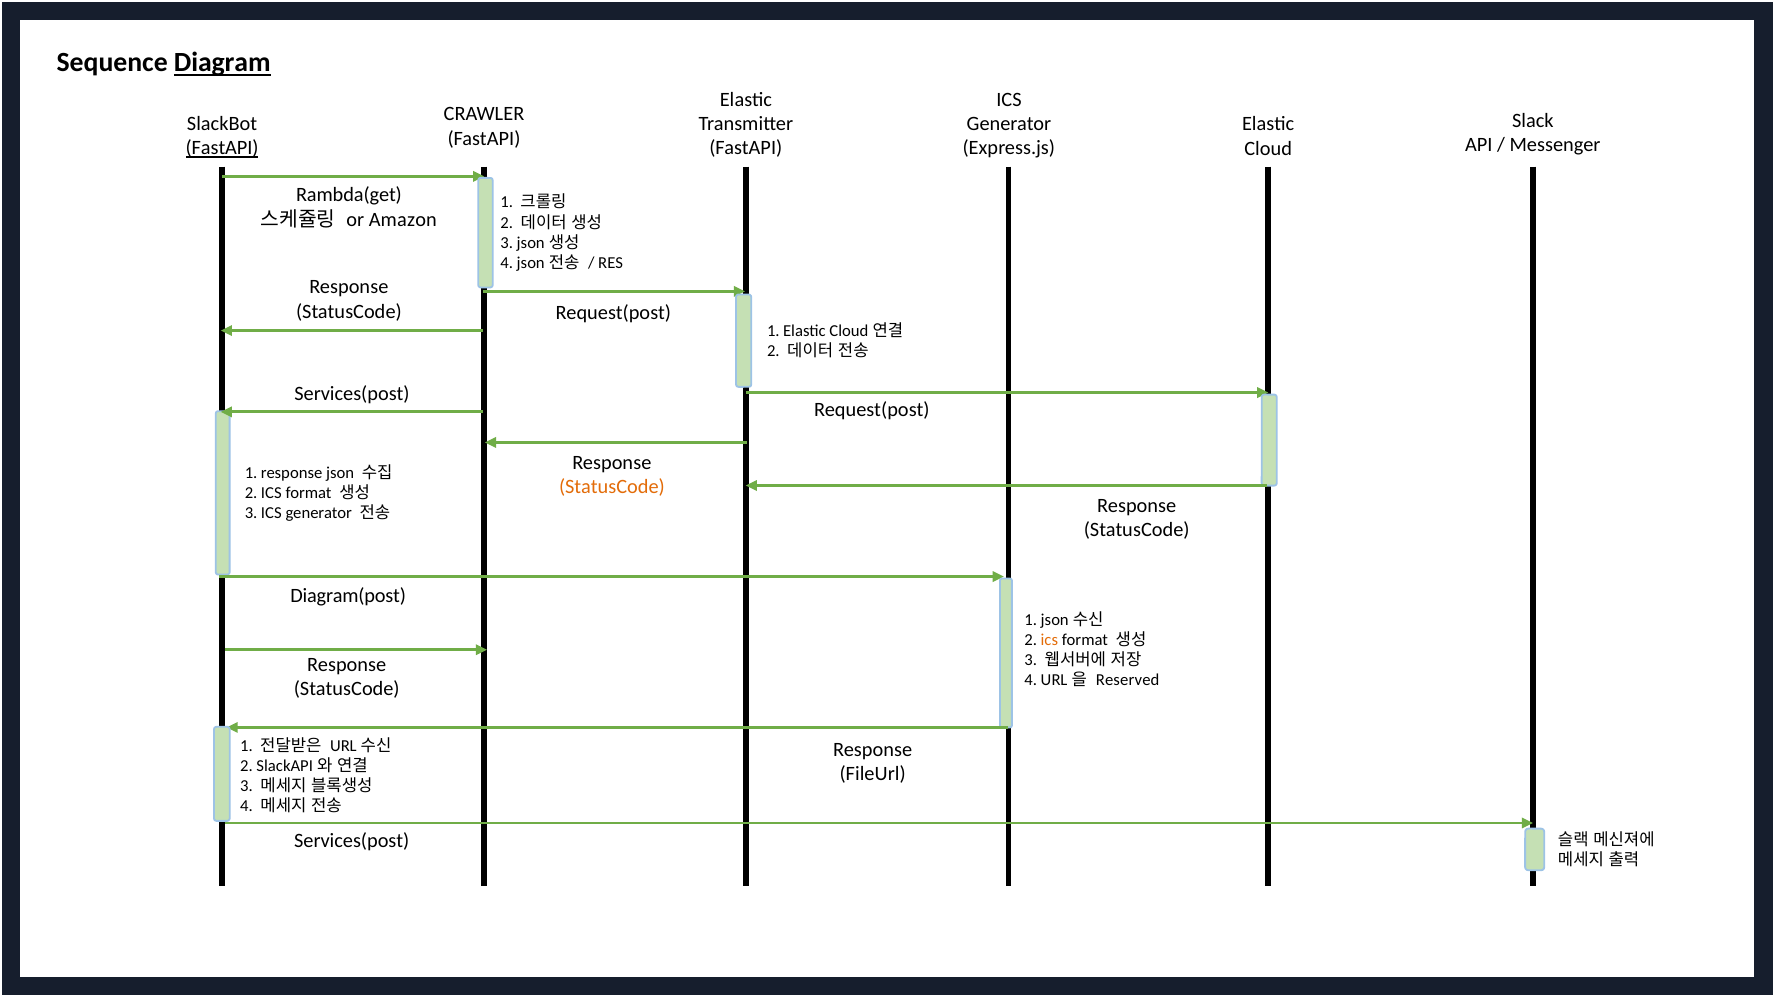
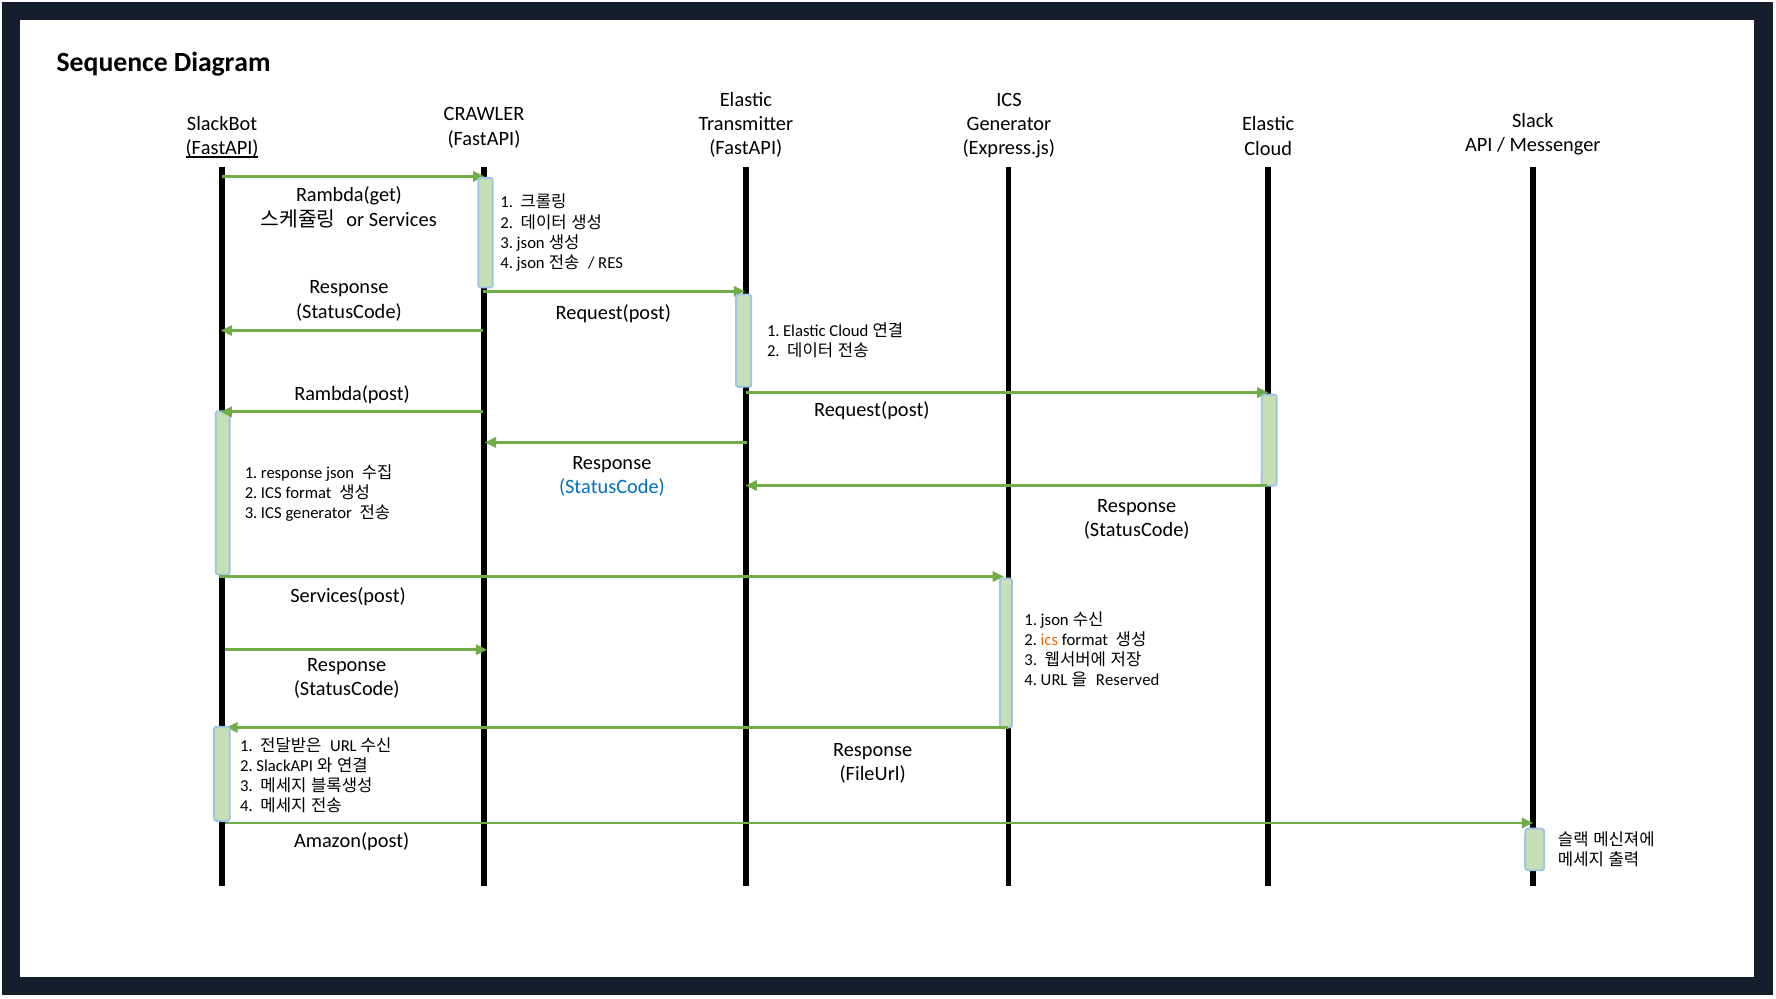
Diagram underline: present -> none (222, 63)
Amazon: Amazon -> Services (403, 219)
Services(post: Services(post -> Rambda(post (352, 394)
StatusCode colour: orange -> blue (612, 487)
Diagram(post: Diagram(post -> Services(post (348, 595)
Services(post: Services(post -> Amazon(post (352, 841)
